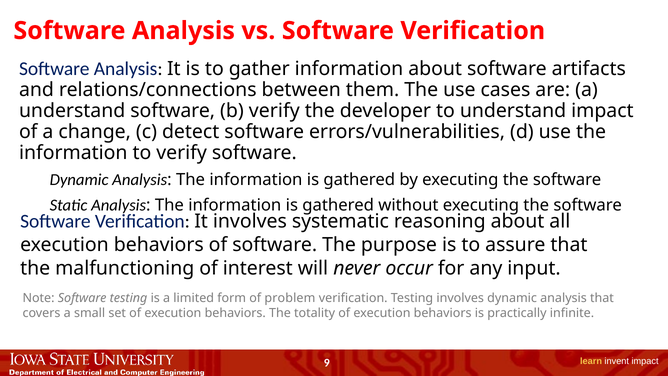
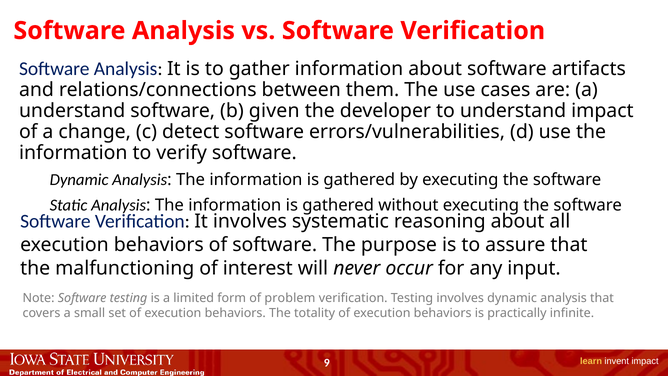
b verify: verify -> given (274, 111)
